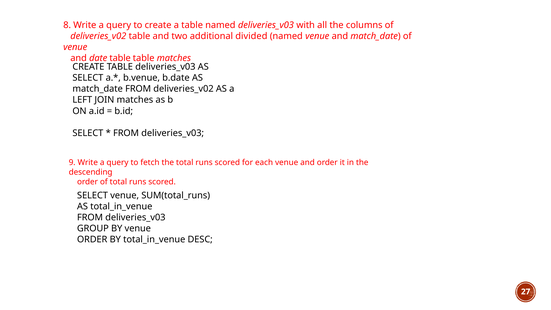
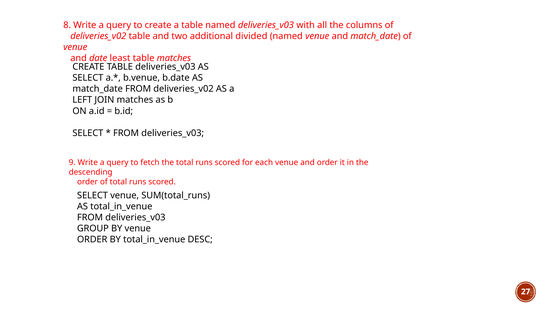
date table: table -> least (120, 58)
